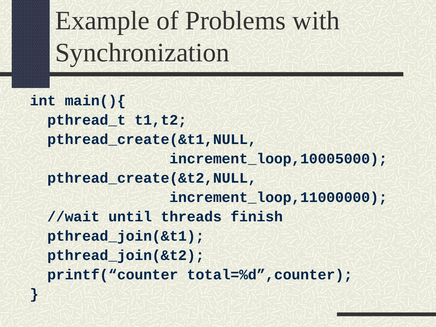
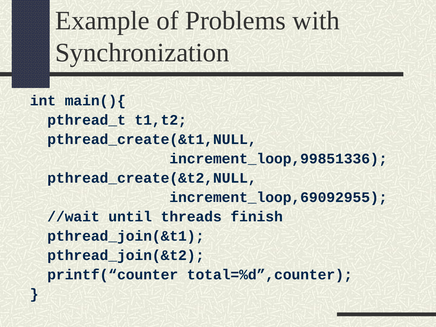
increment_loop,10005000: increment_loop,10005000 -> increment_loop,99851336 (278, 159)
increment_loop,11000000: increment_loop,11000000 -> increment_loop,69092955 (278, 197)
